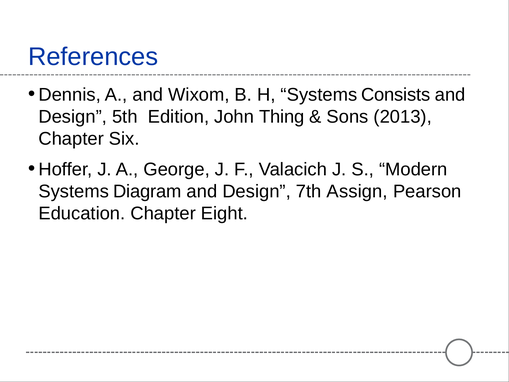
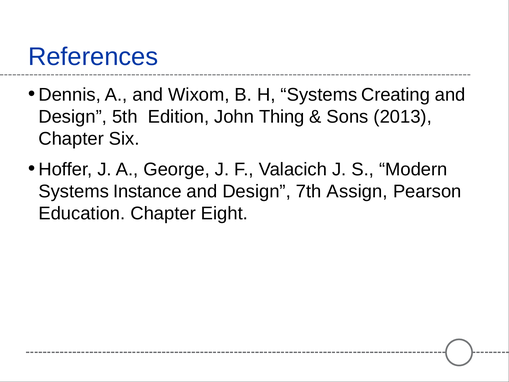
Consists: Consists -> Creating (396, 95)
Diagram: Diagram -> Instance (147, 191)
